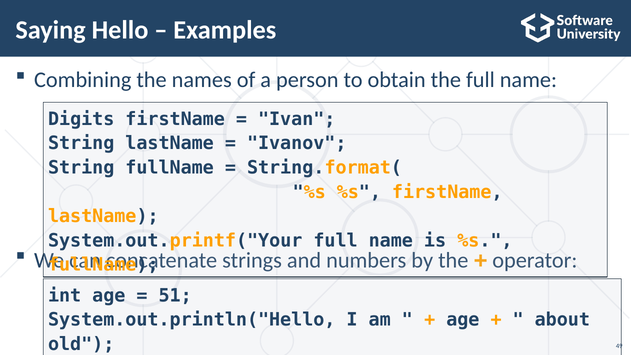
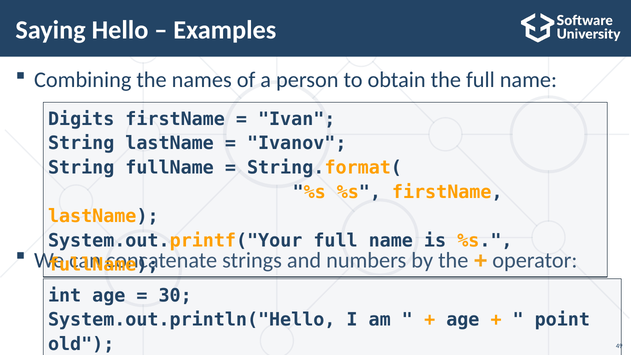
51: 51 -> 30 (175, 295)
about: about -> point (562, 320)
